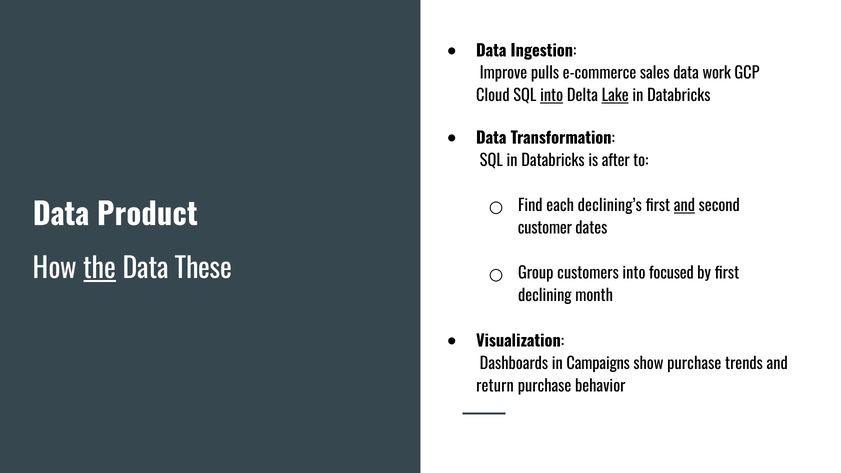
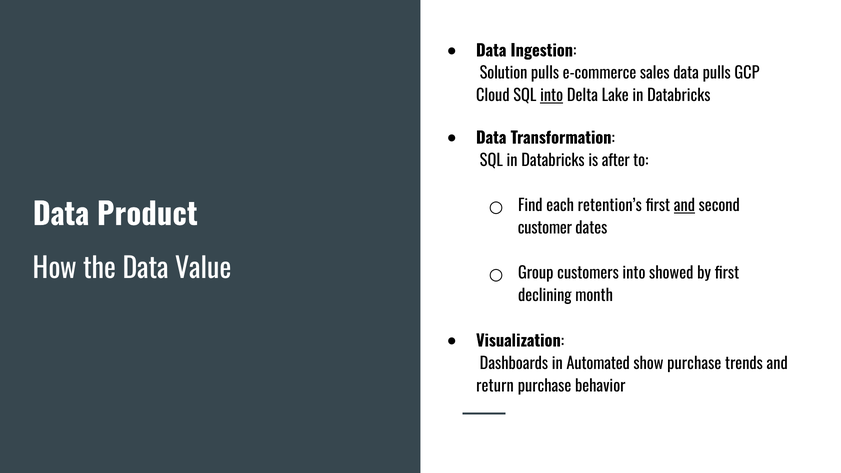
Improve: Improve -> Solution (504, 74)
data work: work -> pulls (717, 74)
Lake underline: present -> none (615, 96)
declining’s: declining’s -> retention’s (610, 206)
the underline: present -> none (100, 269)
These: These -> Value (203, 269)
focused: focused -> showed (671, 274)
Campaigns: Campaigns -> Automated (598, 364)
